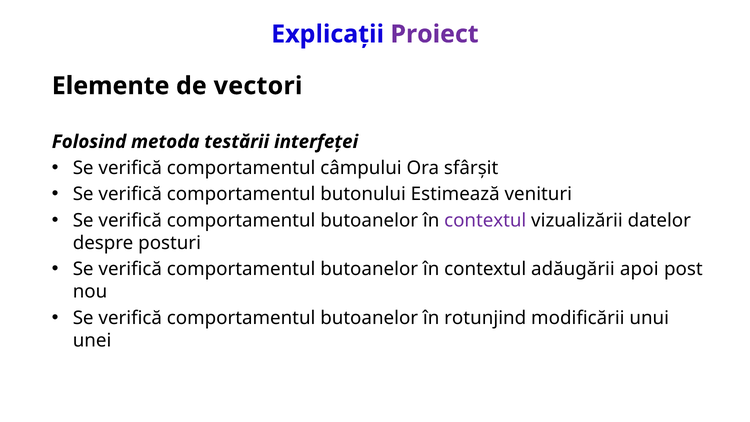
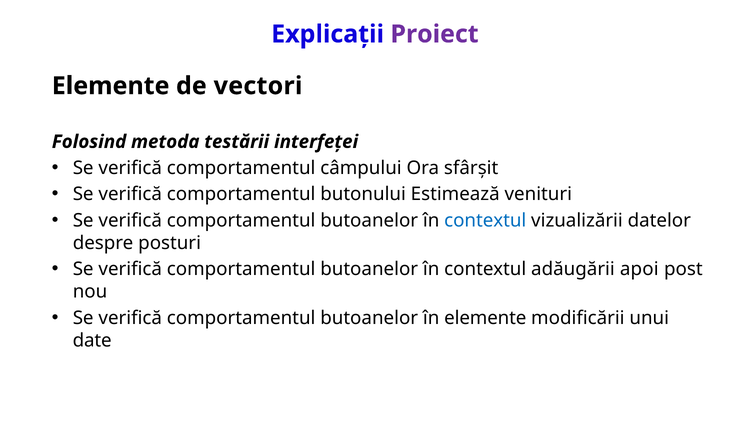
contextul colour: purple -> blue (485, 220)
în rotunjind: rotunjind -> elemente (485, 318)
unei: unei -> date (92, 340)
